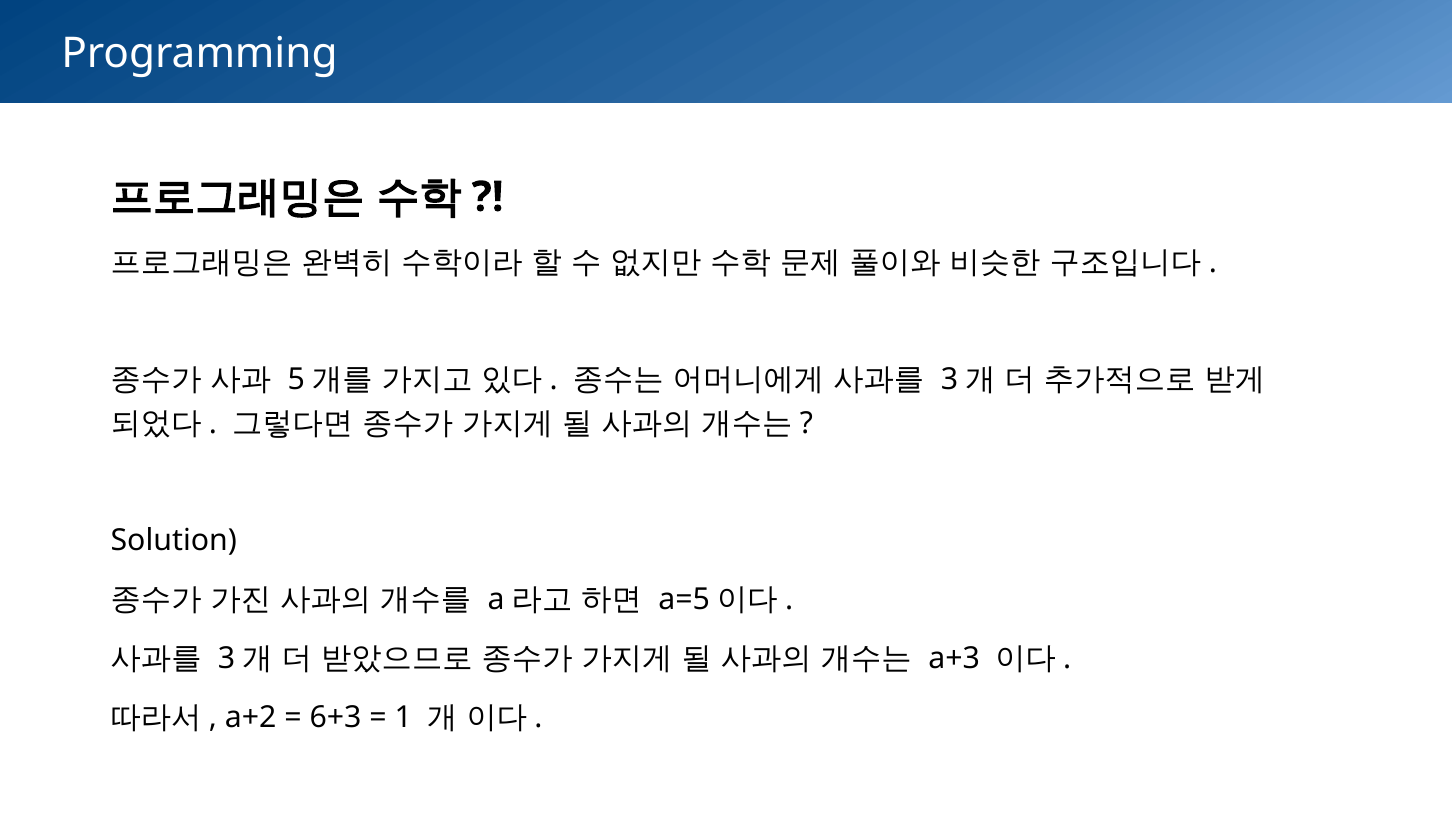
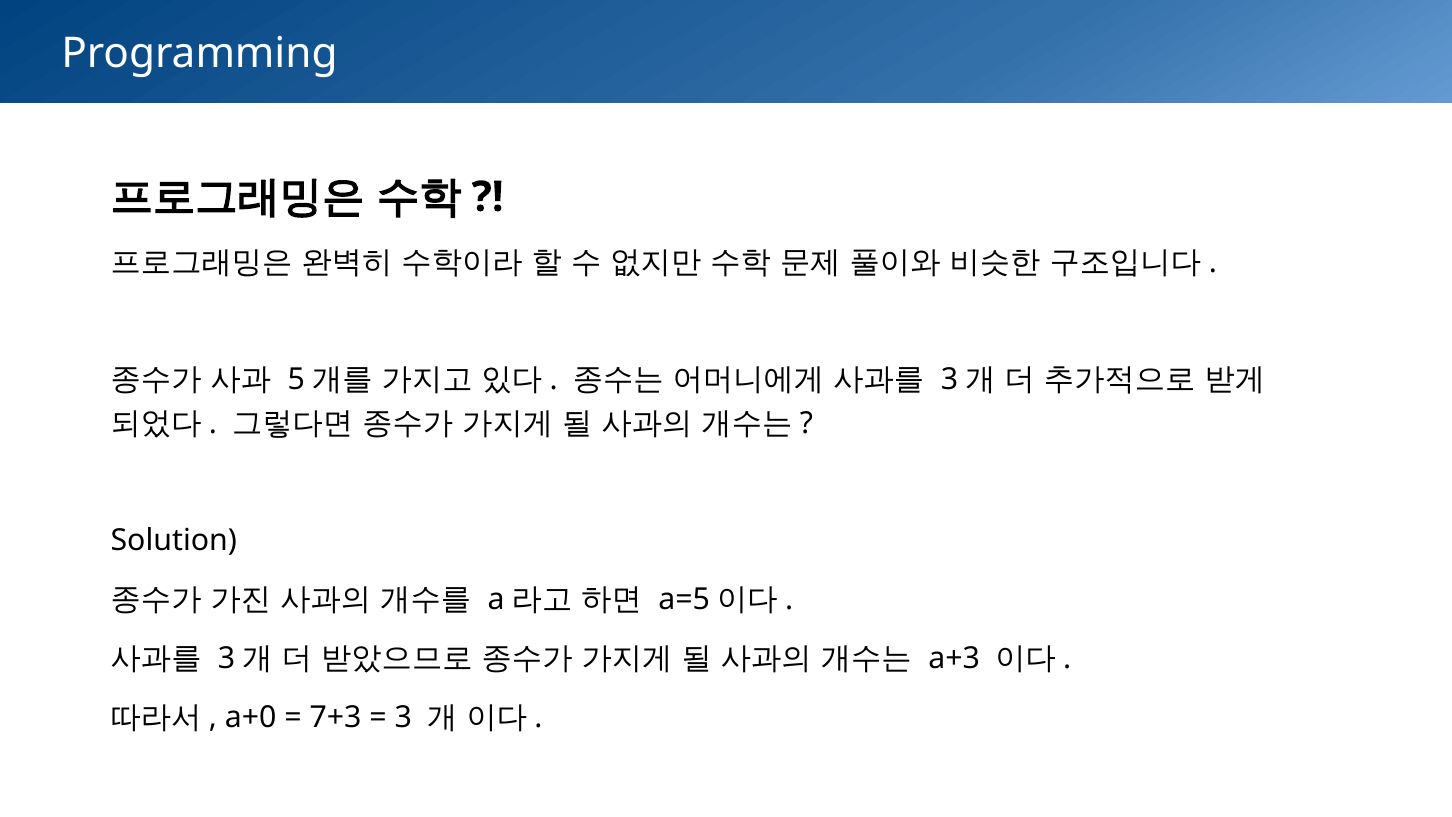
a+2: a+2 -> a+0 (251, 717)
6+3: 6+3 -> 7+3 (336, 717)
1: 1 -> 3 (403, 717)
